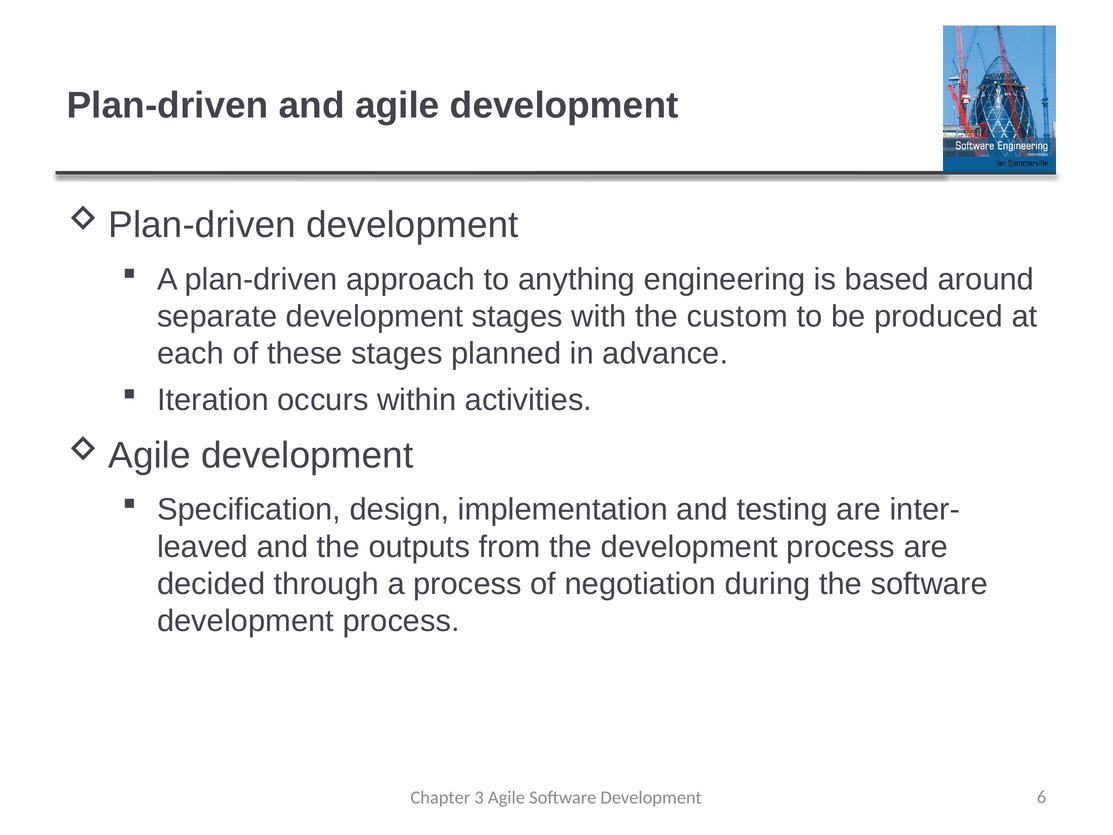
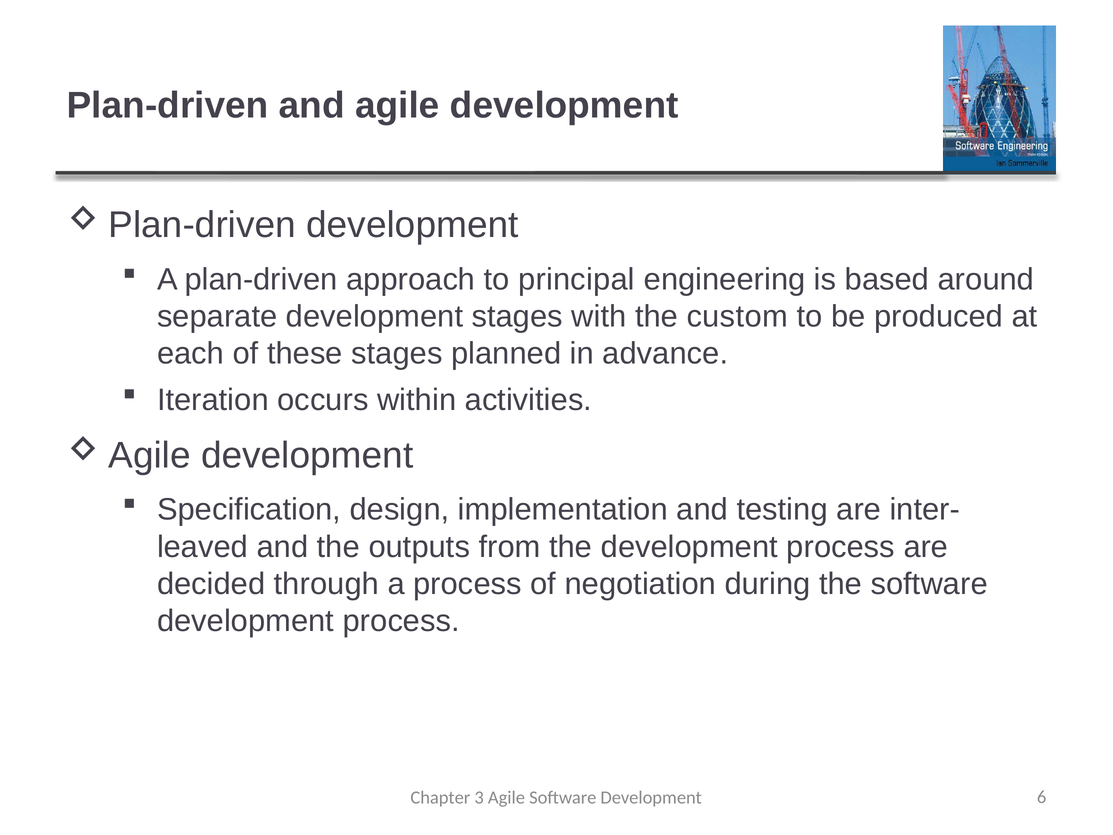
anything: anything -> principal (577, 279)
